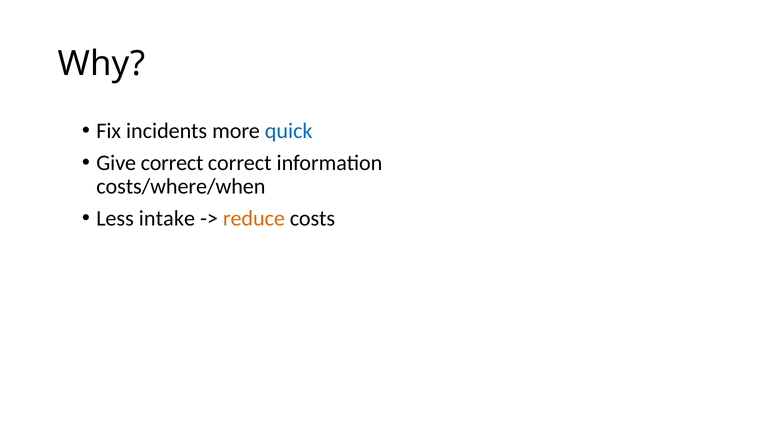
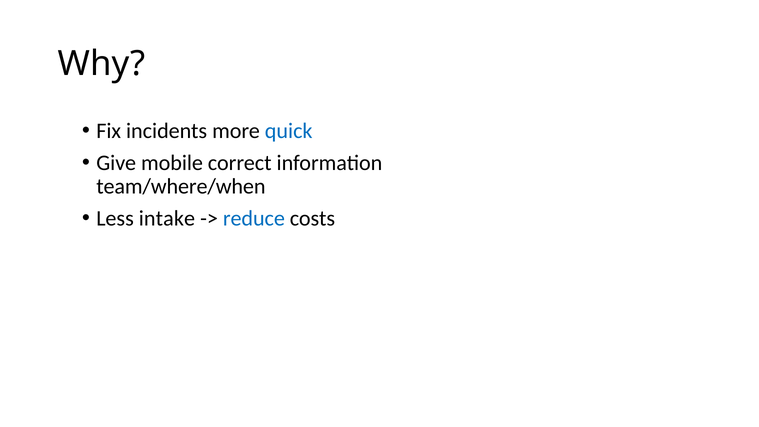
Give correct: correct -> mobile (172, 163)
costs/where/when: costs/where/when -> team/where/when (181, 187)
reduce colour: orange -> blue (254, 218)
